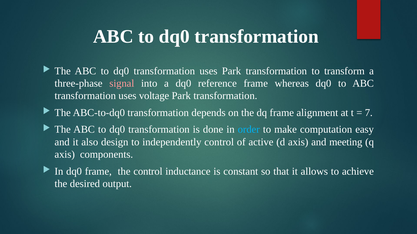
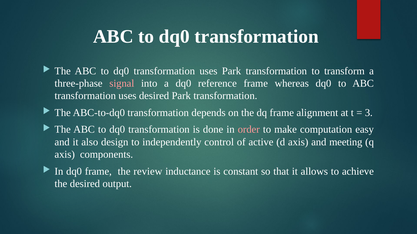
uses voltage: voltage -> desired (154, 96)
7: 7 -> 3 (369, 113)
order colour: light blue -> pink (249, 130)
the control: control -> review (148, 172)
